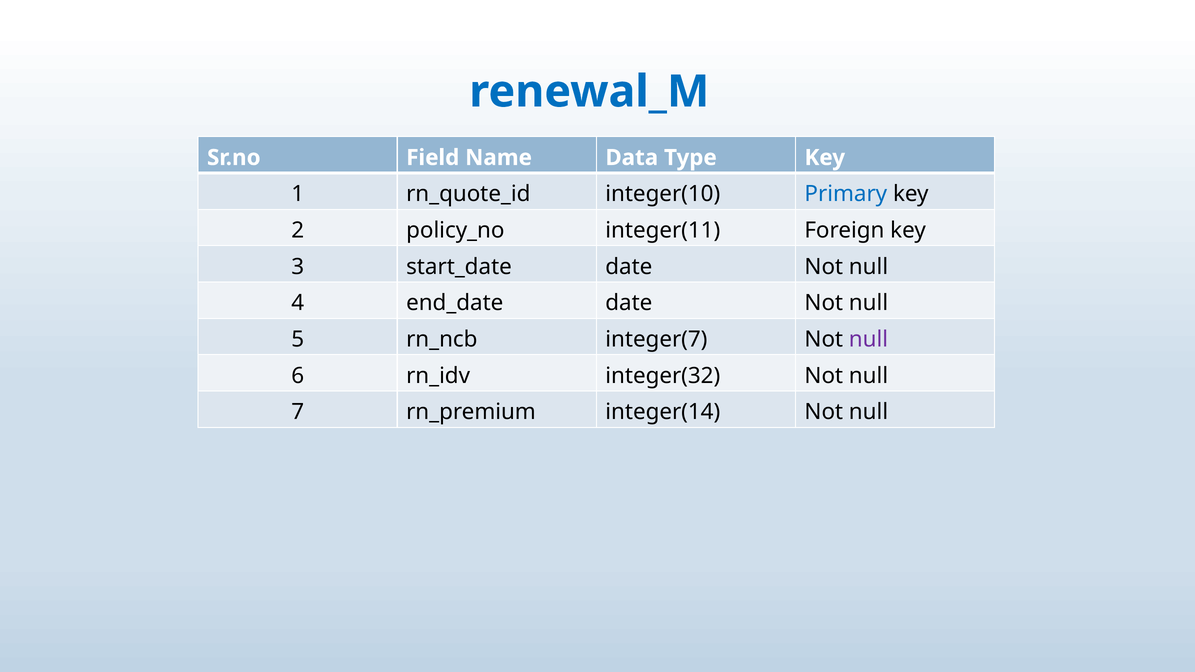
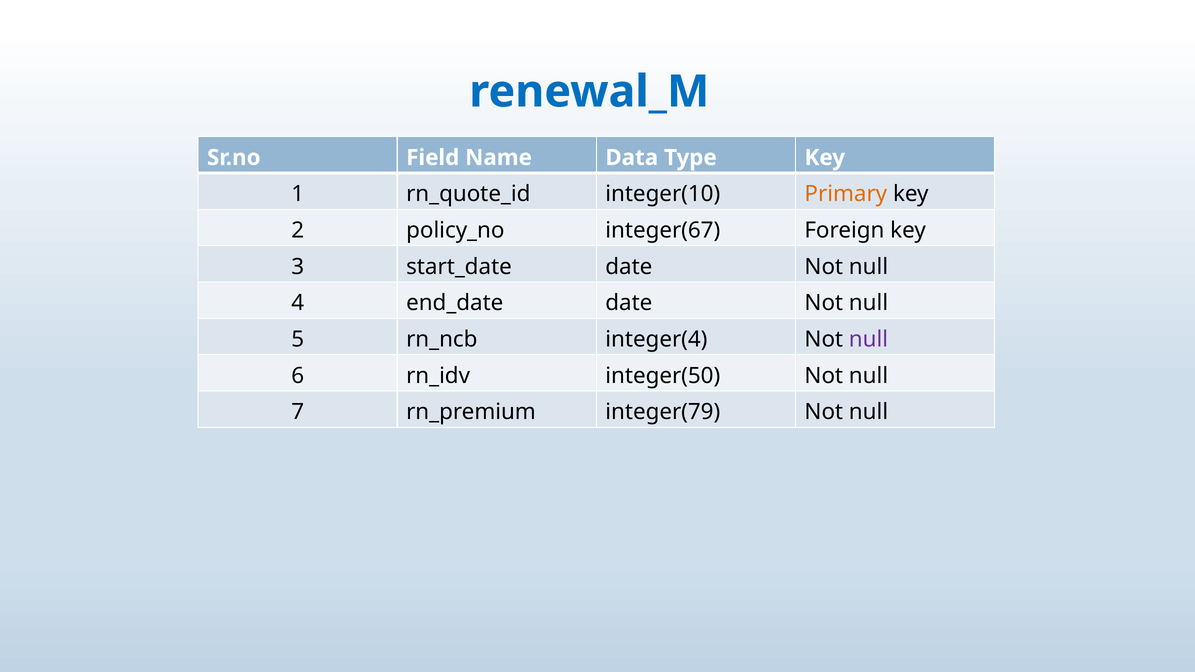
Primary colour: blue -> orange (846, 194)
integer(11: integer(11 -> integer(67 (663, 230)
integer(7: integer(7 -> integer(4 (656, 339)
integer(32: integer(32 -> integer(50 (663, 376)
integer(14: integer(14 -> integer(79 (663, 412)
